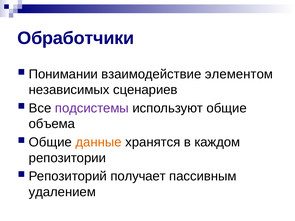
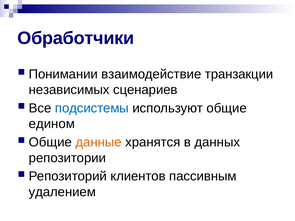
элементом: элементом -> транзакции (239, 74)
подсистемы colour: purple -> blue (92, 108)
объема: объема -> едином (52, 124)
каждом: каждом -> данных (217, 142)
получает: получает -> клиентов (138, 176)
